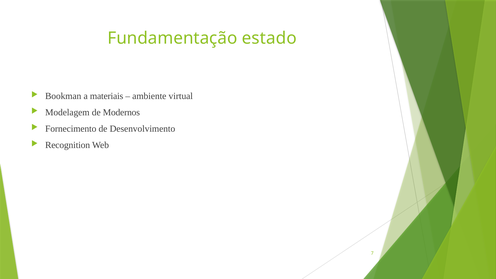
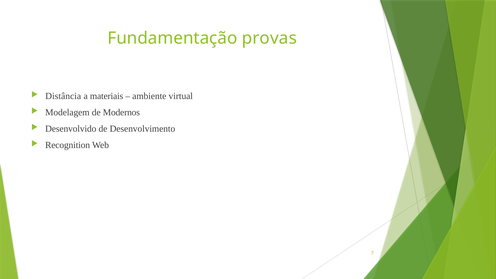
estado: estado -> provas (269, 38)
Bookman: Bookman -> Distância (63, 96)
Fornecimento: Fornecimento -> Desenvolvido (71, 129)
